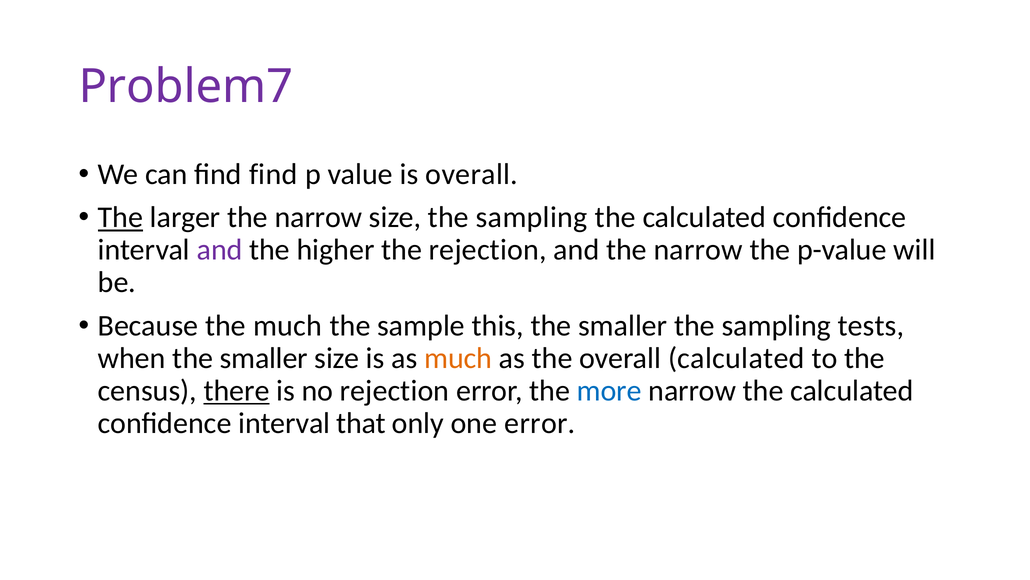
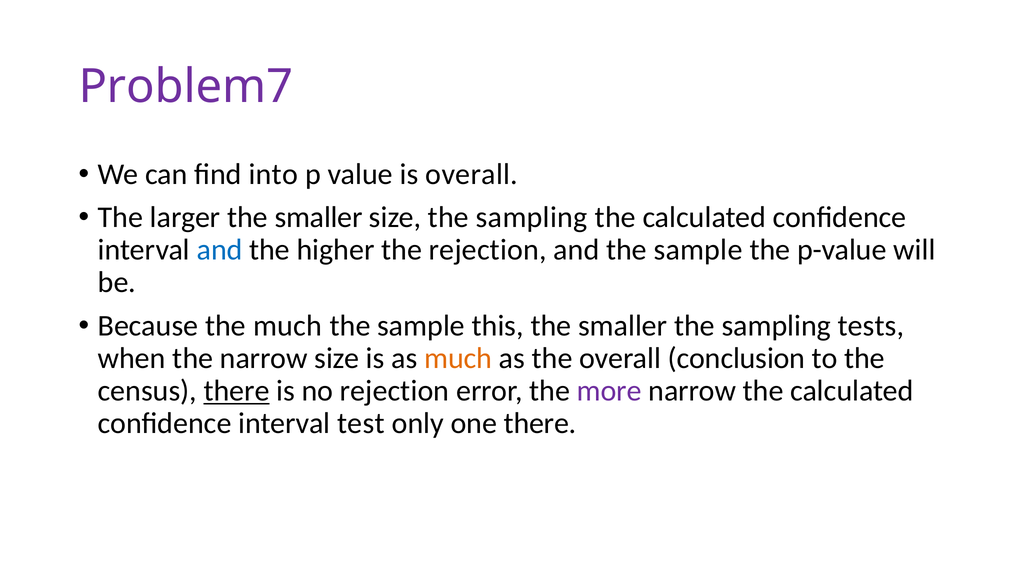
find find: find -> into (273, 174)
The underline: present -> none (120, 217)
larger the narrow: narrow -> smaller (319, 217)
and colour: purple -> blue (220, 250)
and the narrow: narrow -> sample (698, 250)
when the smaller: smaller -> narrow (264, 358)
overall calculated: calculated -> conclusion (737, 358)
more colour: blue -> purple (609, 390)
that: that -> test (361, 423)
one error: error -> there (540, 423)
